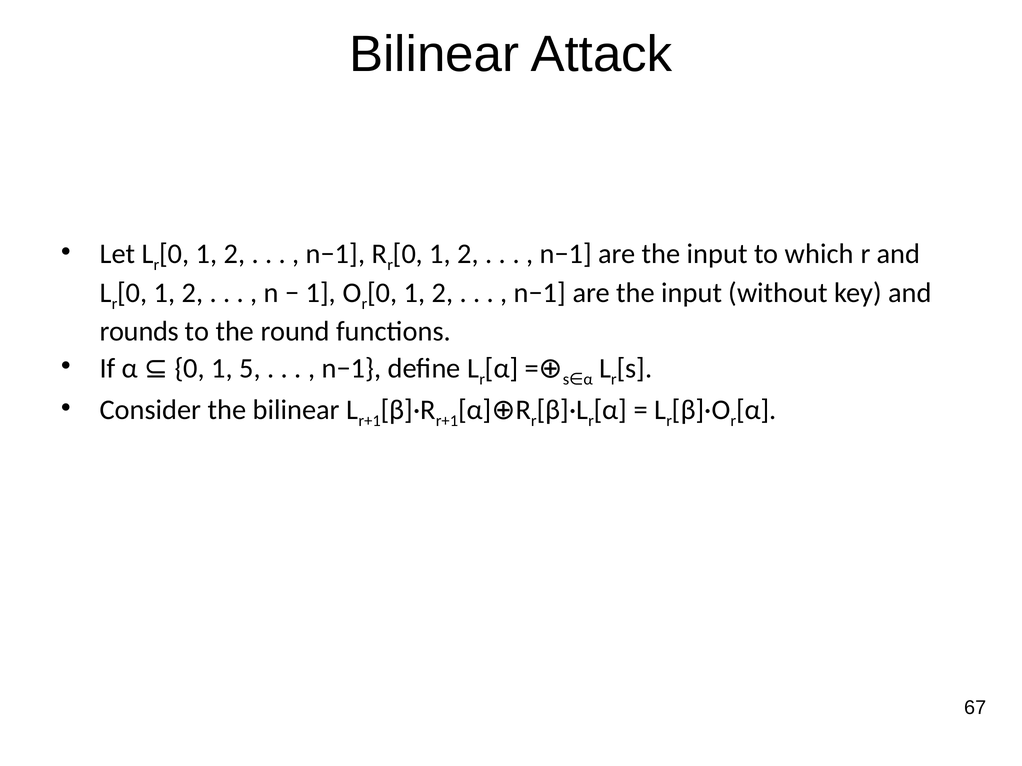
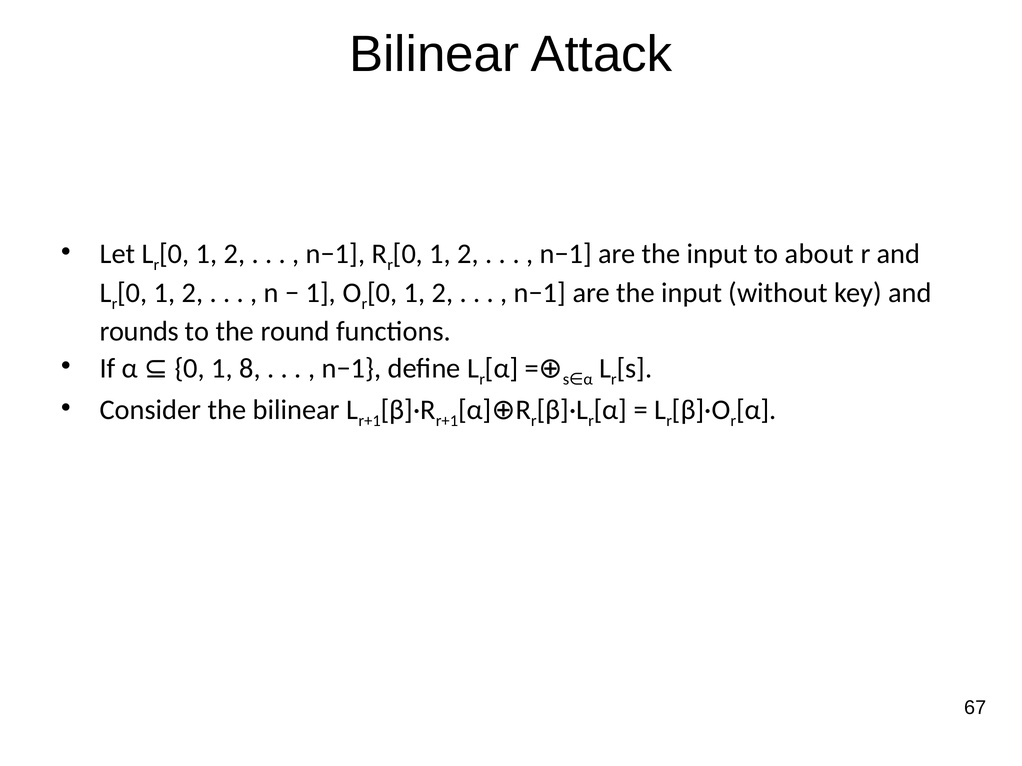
which: which -> about (819, 254)
5: 5 -> 8 (250, 369)
